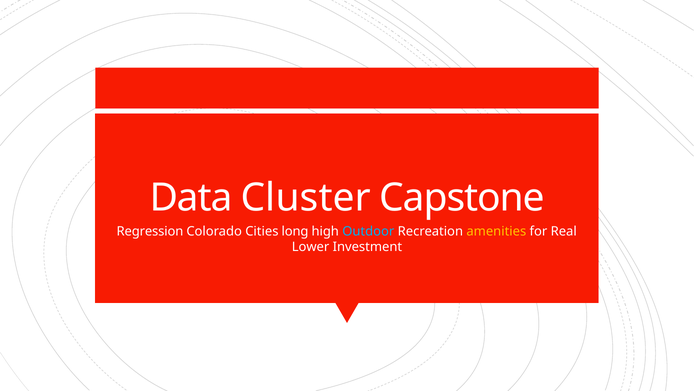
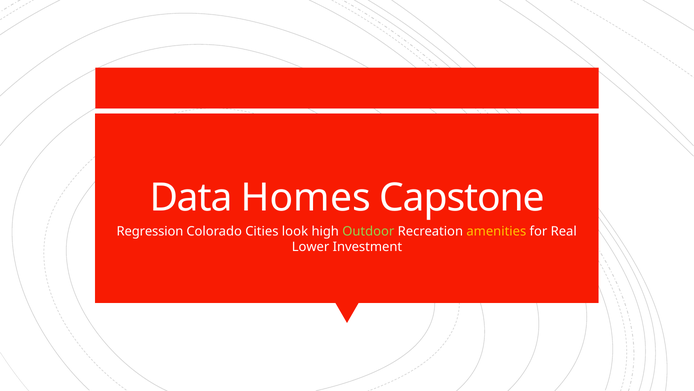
Cluster: Cluster -> Homes (306, 197)
long: long -> look (295, 231)
Outdoor colour: light blue -> light green (368, 231)
